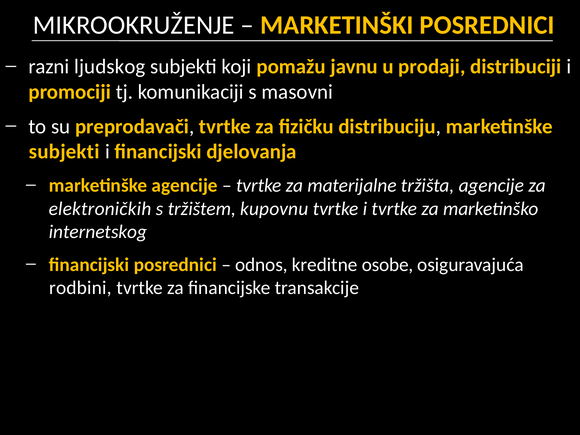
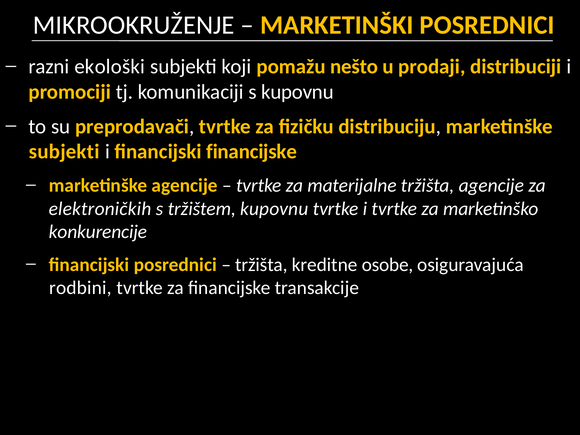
ljudskog: ljudskog -> ekološki (110, 67)
javnu: javnu -> nešto (354, 67)
s masovni: masovni -> kupovnu (297, 92)
financijski djelovanja: djelovanja -> financijske (252, 152)
internetskog: internetskog -> konkurencije (98, 232)
odnos: odnos -> tržišta (261, 265)
